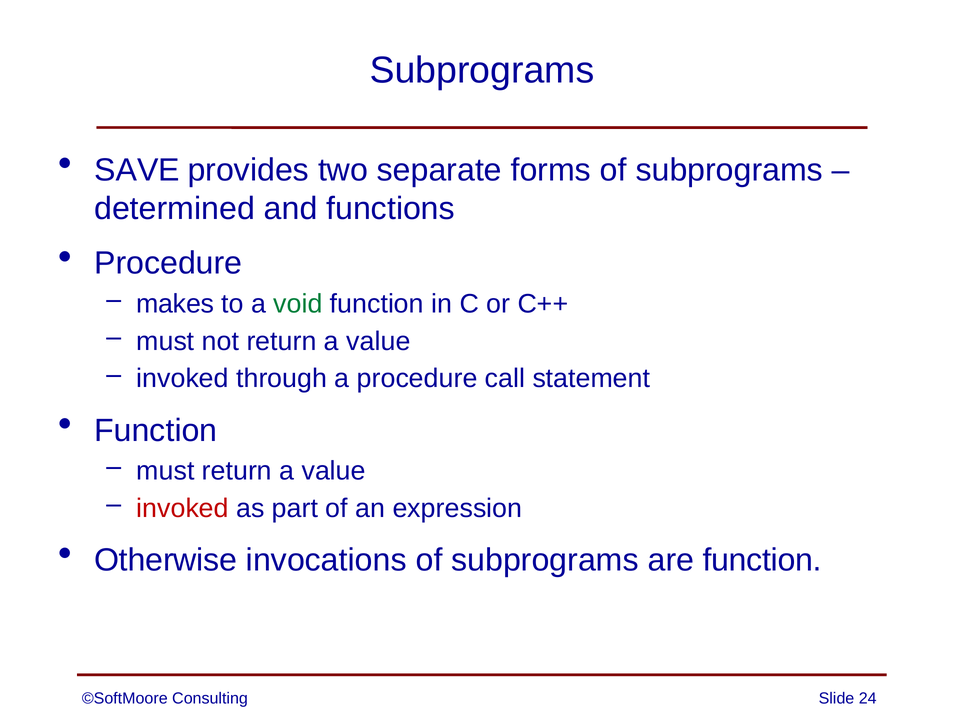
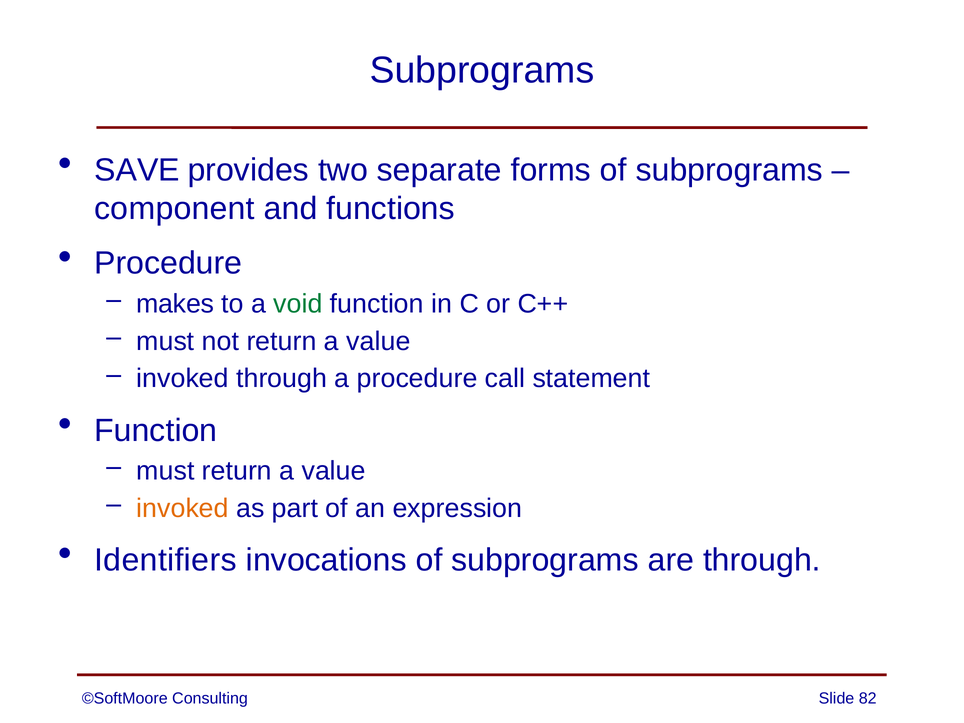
determined: determined -> component (174, 209)
invoked colour: red -> orange (183, 508)
Otherwise: Otherwise -> Identifiers (165, 560)
are function: function -> through (762, 560)
24: 24 -> 82 (868, 698)
